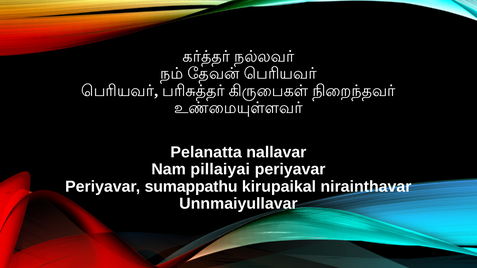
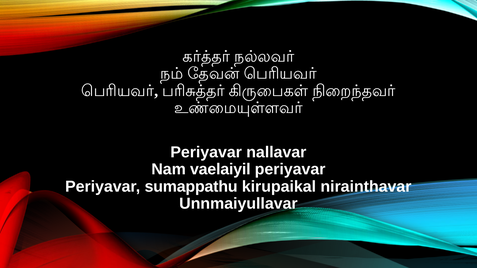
Pelanatta: Pelanatta -> Periyavar (206, 152)
pillaiyai: pillaiyai -> vaelaiyil (220, 170)
